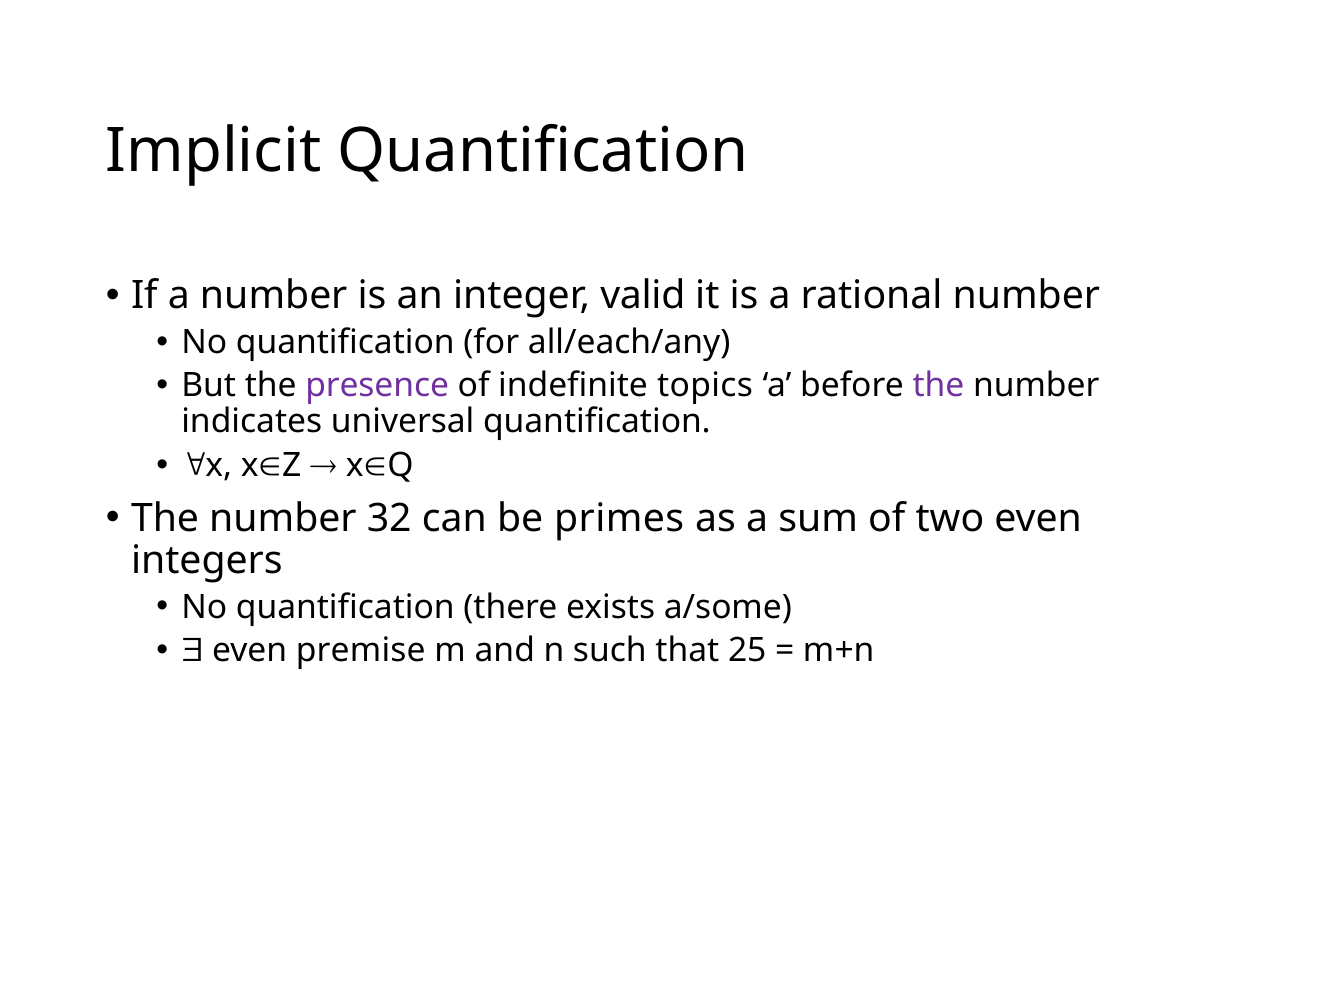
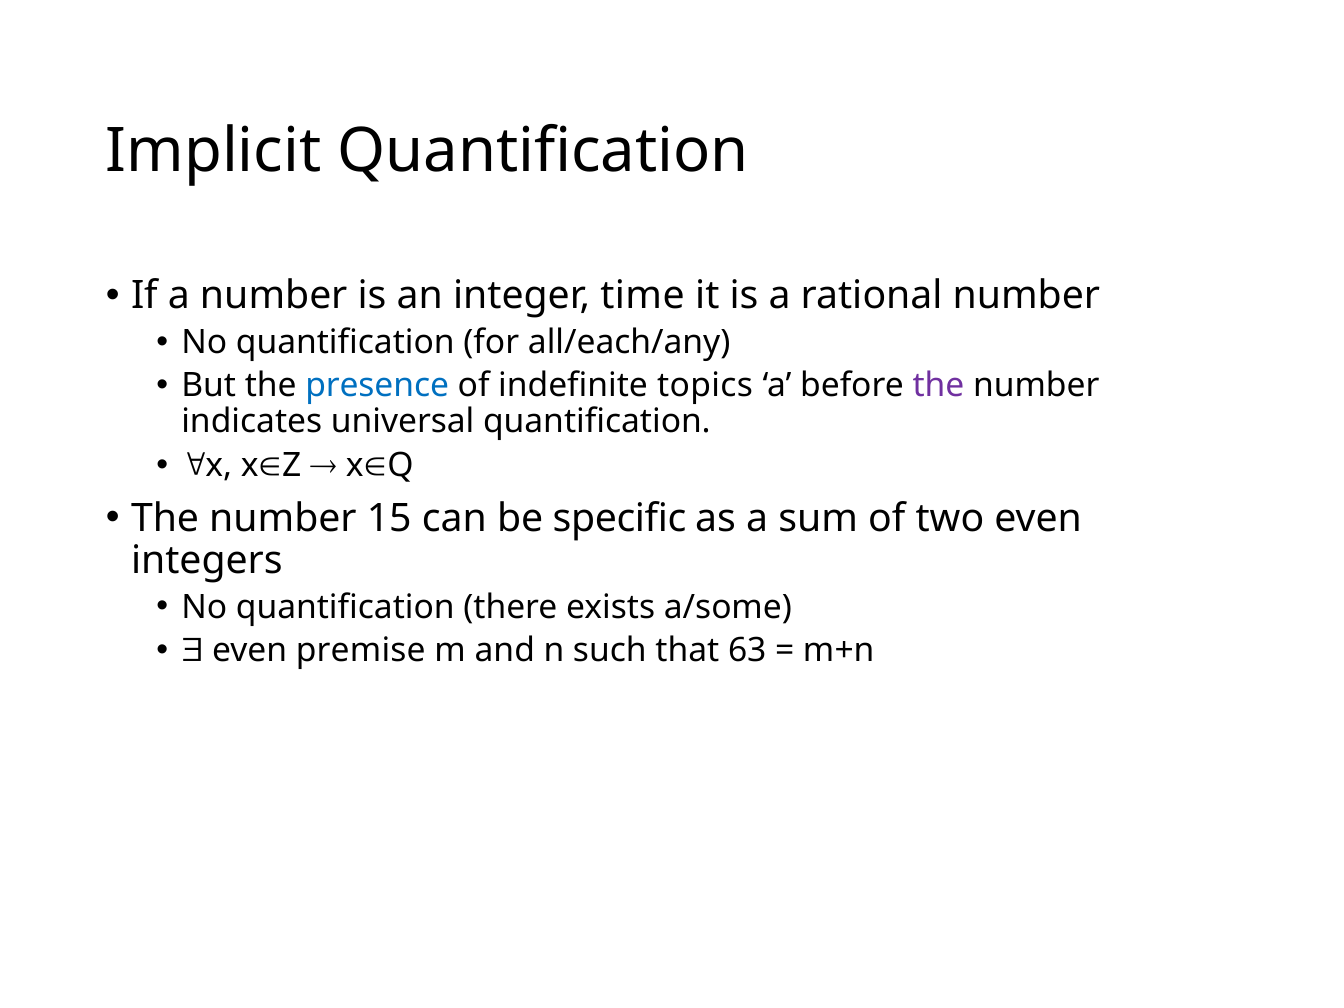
valid: valid -> time (643, 296)
presence colour: purple -> blue (377, 386)
32: 32 -> 15 (389, 518)
primes: primes -> specific (620, 518)
25: 25 -> 63 (747, 650)
